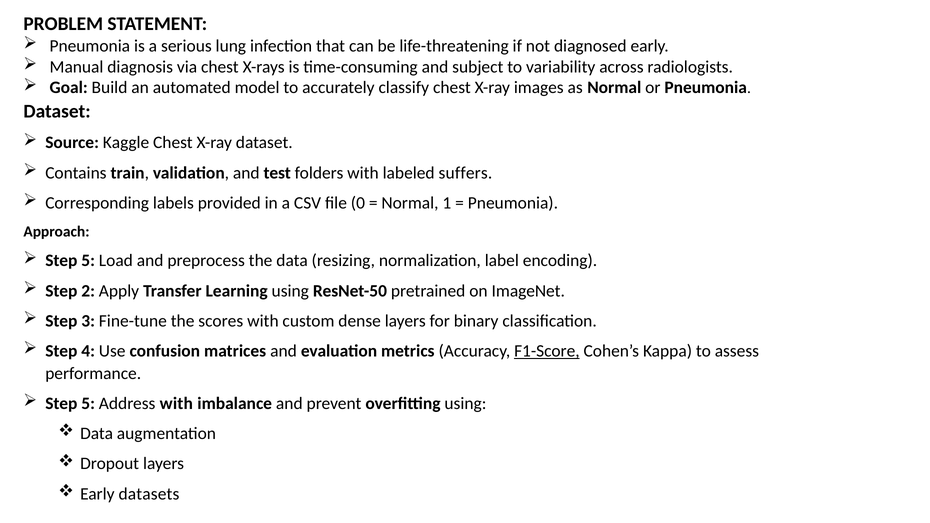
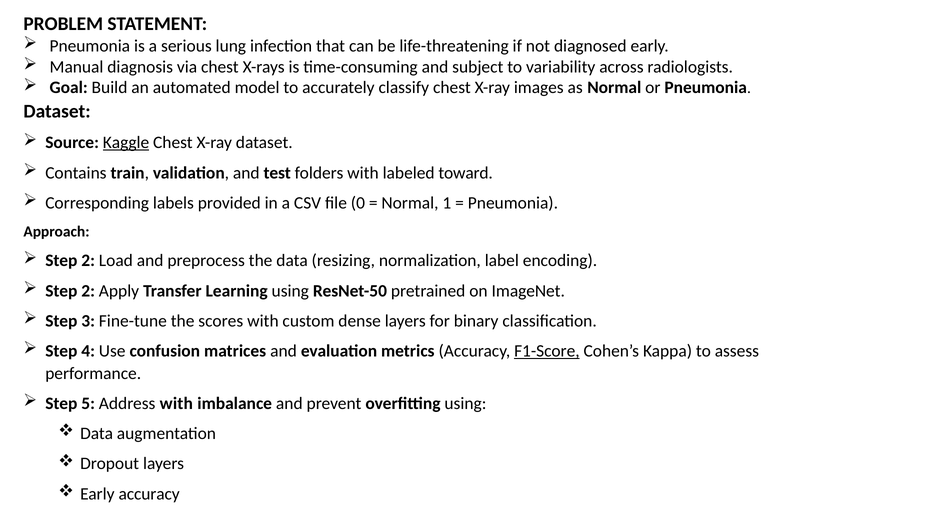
Kaggle underline: none -> present (126, 143)
suffers: suffers -> toward (466, 173)
5: 5 -> 2 (88, 261)
Early datasets: datasets -> accuracy (149, 494)
